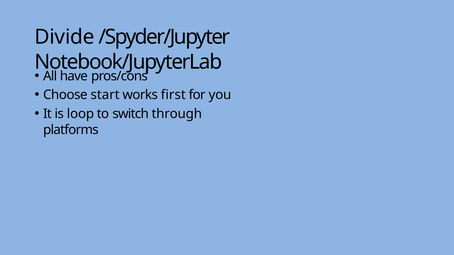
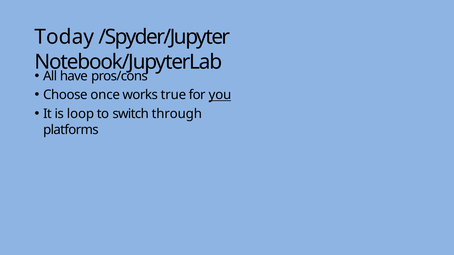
Divide: Divide -> Today (64, 37)
start: start -> once (105, 95)
first: first -> true (173, 95)
you underline: none -> present (220, 95)
